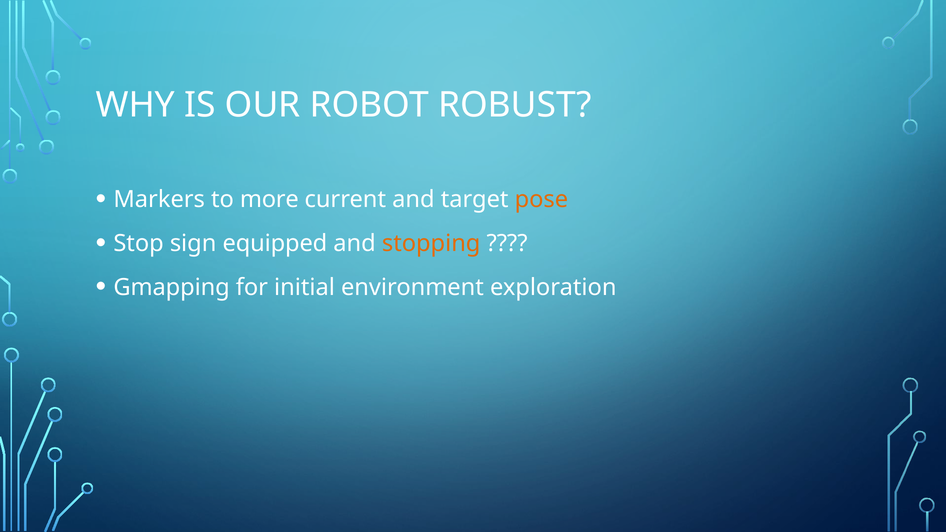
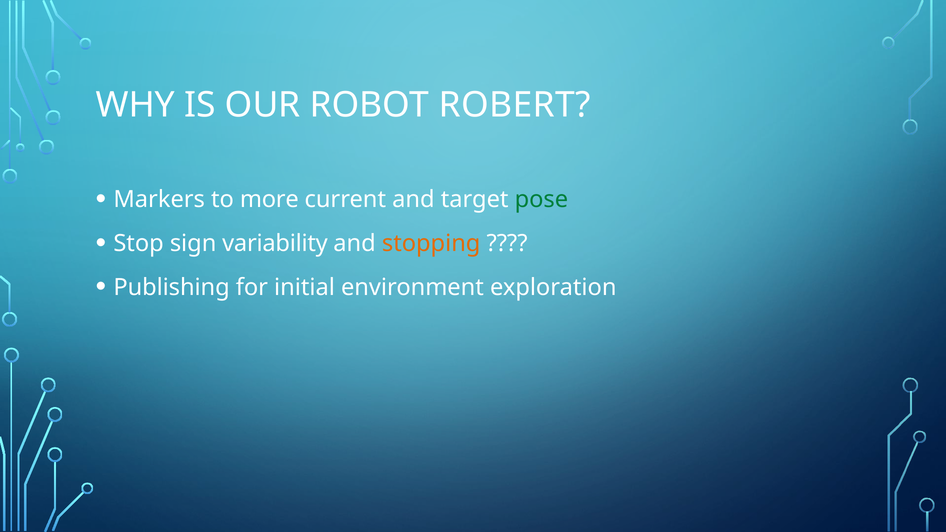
ROBUST: ROBUST -> ROBERT (515, 105)
pose colour: orange -> green (541, 200)
equipped: equipped -> variability (275, 244)
Gmapping: Gmapping -> Publishing (172, 287)
